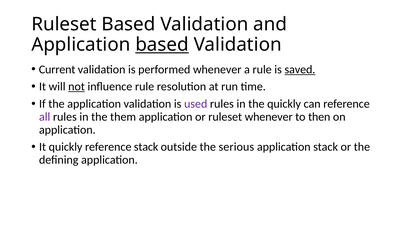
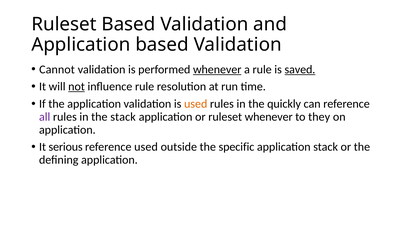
based underline: present -> none (162, 45)
Current: Current -> Cannot (57, 69)
whenever underline: none -> present (217, 69)
used colour: purple -> orange (196, 104)
the them: them -> stack (123, 117)
then: then -> they (319, 117)
It quickly: quickly -> serious (66, 147)
reference stack: stack -> used (146, 147)
serious: serious -> specific (236, 147)
